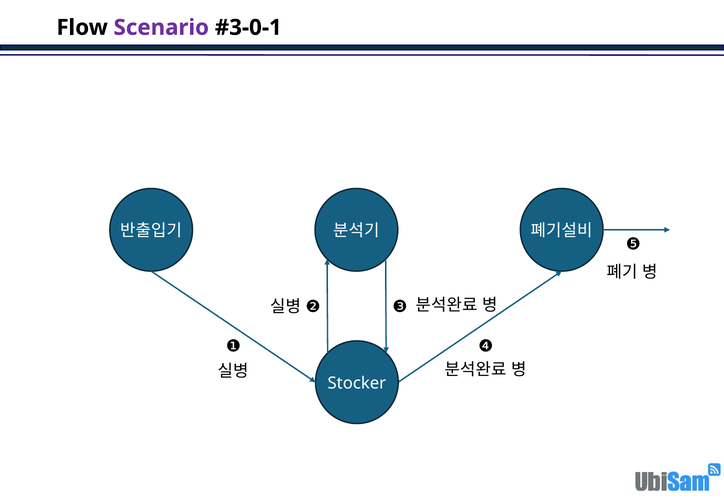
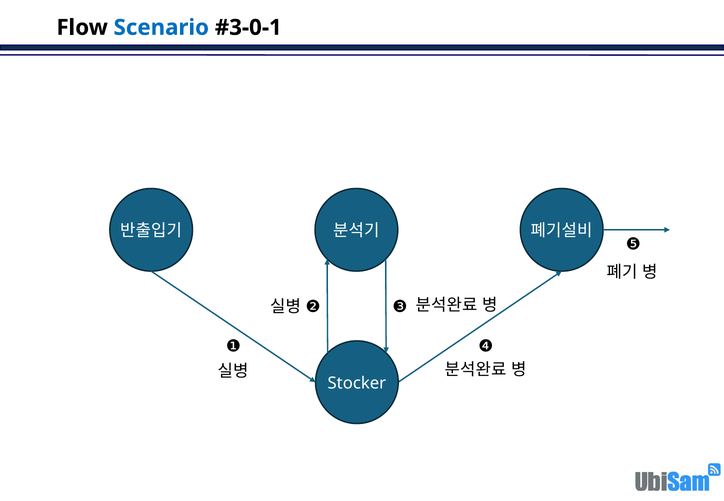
Scenario colour: purple -> blue (161, 28)
